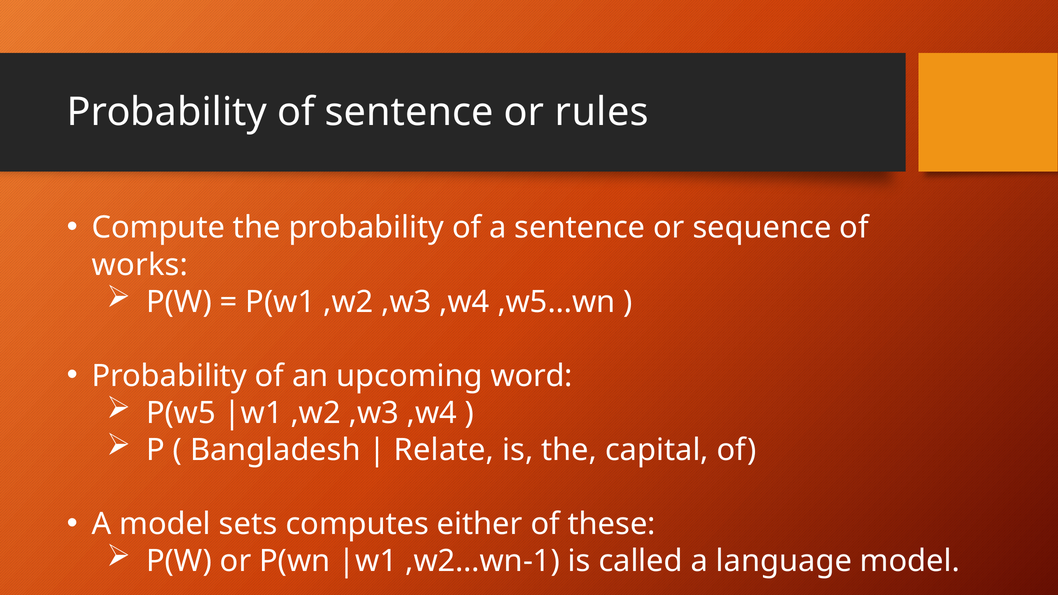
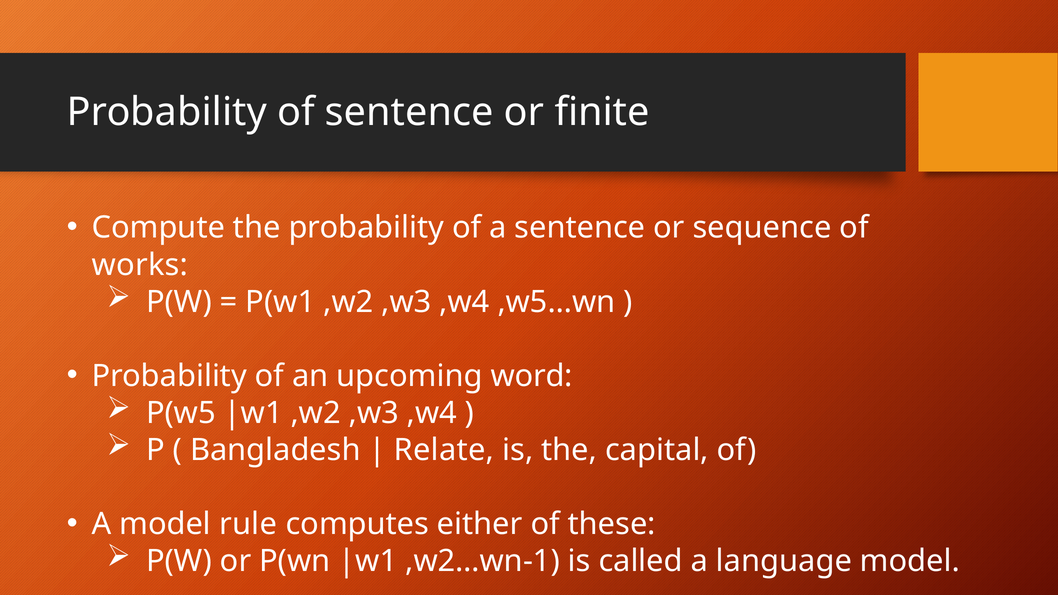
rules: rules -> finite (602, 112)
sets: sets -> rule (248, 524)
